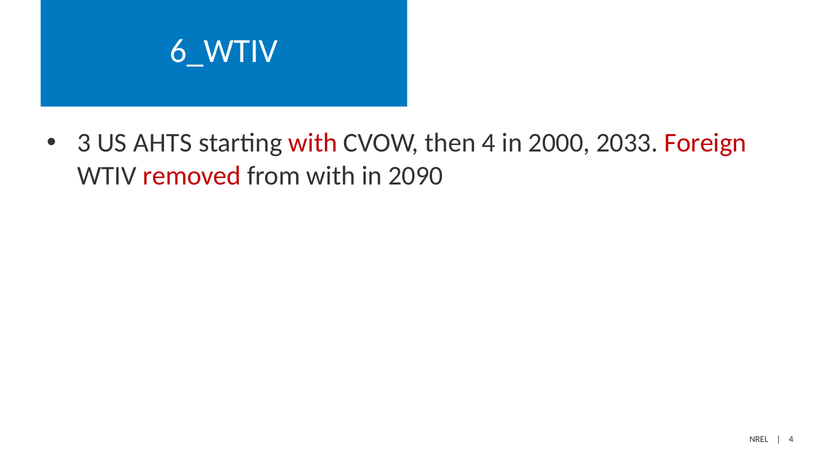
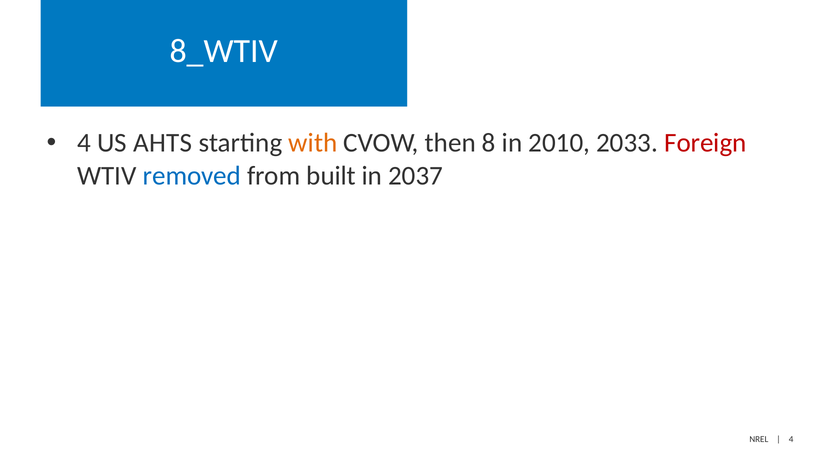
6_WTIV: 6_WTIV -> 8_WTIV (224, 51)
3: 3 -> 4 (84, 143)
with colour: red -> orange (313, 143)
then 4: 4 -> 8 (489, 143)
2000: 2000 -> 2010 (559, 143)
removed colour: red -> blue (192, 176)
from with: with -> built (331, 176)
2090: 2090 -> 2037 (416, 176)
